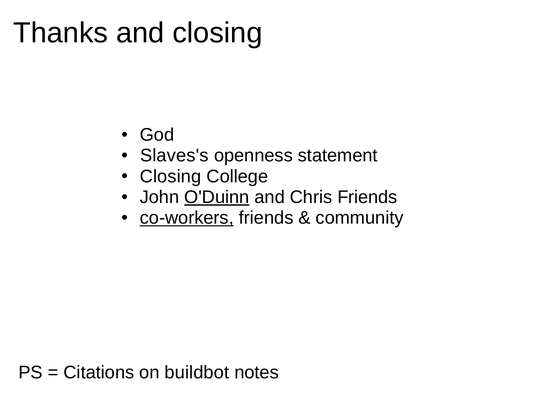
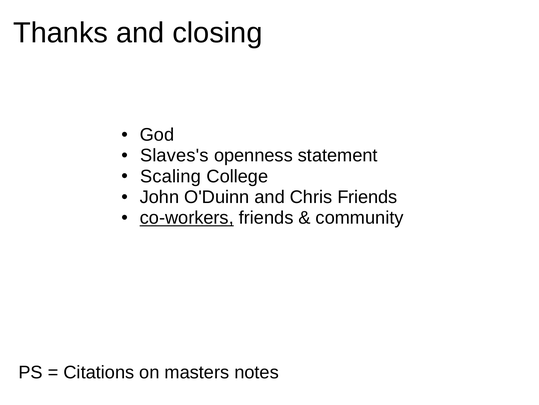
Closing: Closing -> Scaling (171, 176)
O'Duinn underline: present -> none (217, 197)
buildbot: buildbot -> masters (197, 372)
